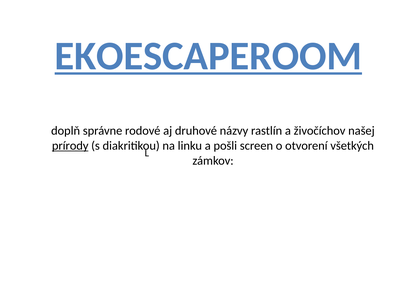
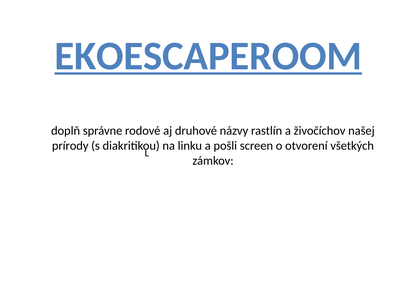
prírody underline: present -> none (70, 146)
